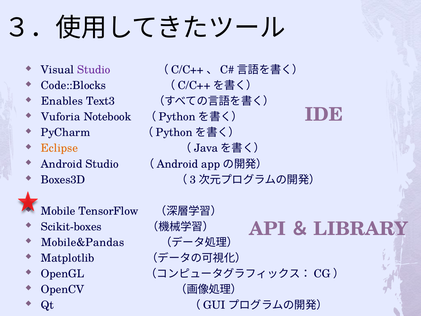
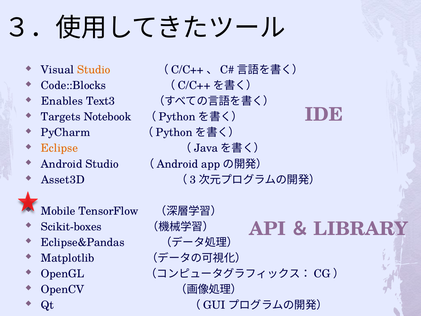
Studio colour: purple -> orange (94, 70)
Vuforia: Vuforia -> Targets (61, 117)
Boxes3D: Boxes3D -> Asset3D (63, 180)
Mobile&Pandas: Mobile&Pandas -> Eclipse&Pandas (83, 242)
